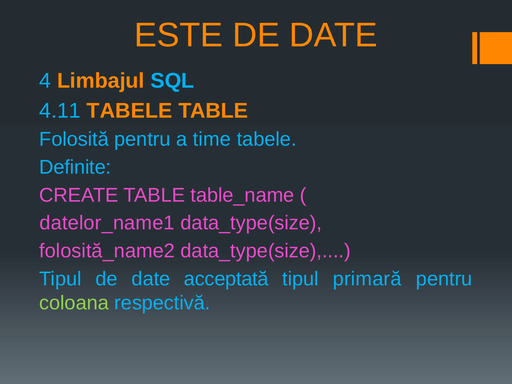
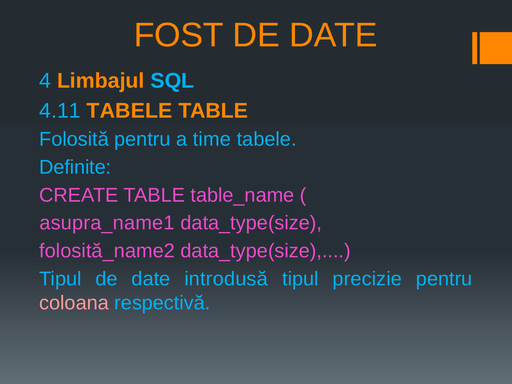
ESTE: ESTE -> FOST (179, 35)
datelor_name1: datelor_name1 -> asupra_name1 (107, 223)
acceptată: acceptată -> introdusă (226, 279)
primară: primară -> precizie (367, 279)
coloana colour: light green -> pink (74, 303)
